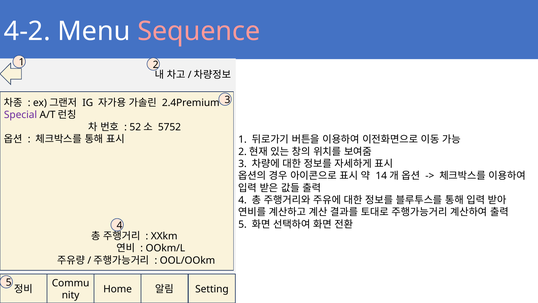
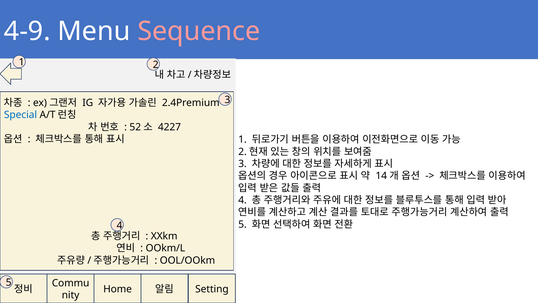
4-2: 4-2 -> 4-9 (27, 31)
Special colour: purple -> blue (21, 115)
5752: 5752 -> 4227 (169, 127)
